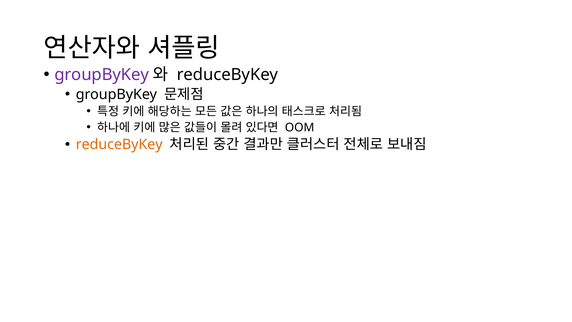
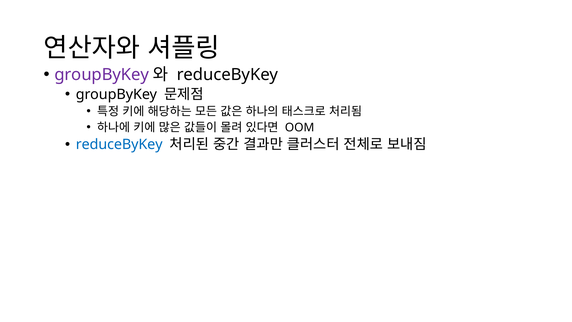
reduceByKey colour: orange -> blue (119, 144)
